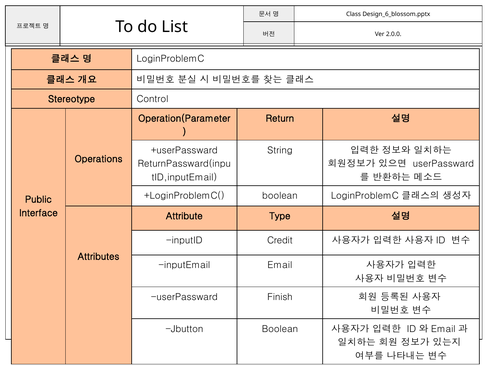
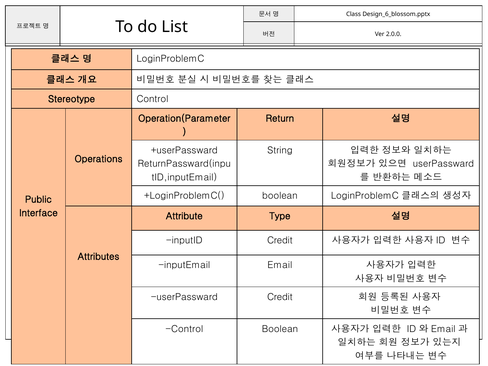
userPassward Finish: Finish -> Credit (280, 297)
Jbutton: Jbutton -> Control (184, 329)
